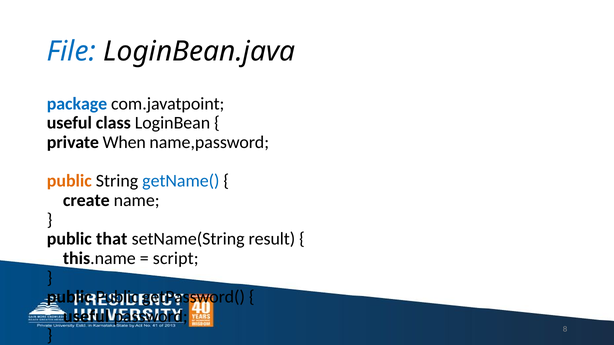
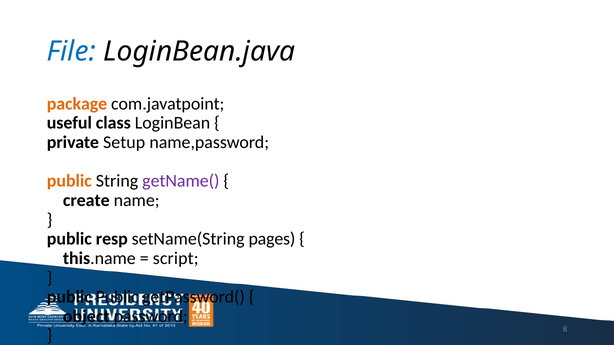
package colour: blue -> orange (77, 104)
When: When -> Setup (124, 142)
getName( colour: blue -> purple (181, 181)
that: that -> resp (112, 239)
result: result -> pages (272, 239)
useful: useful -> object (86, 317)
